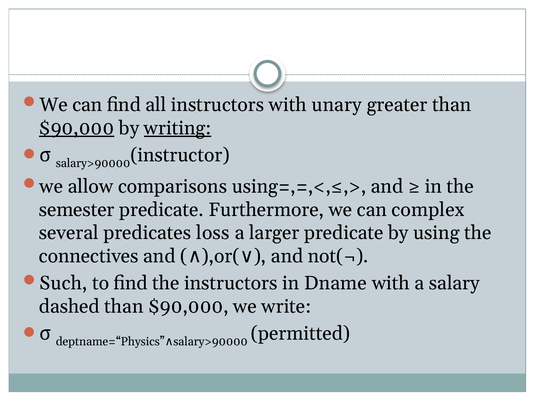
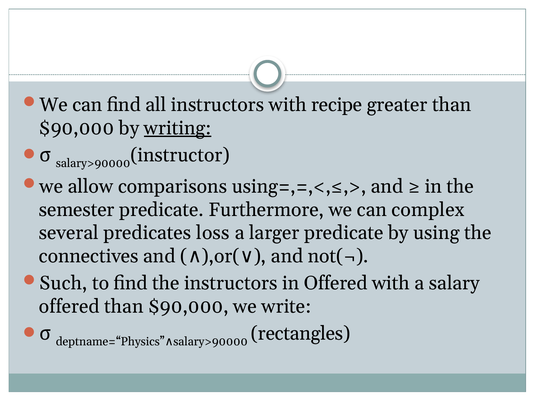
unary: unary -> recipe (337, 105)
$90,000 underline: present -> none (77, 128)
in Dname: Dname -> Offered (336, 283)
dashed: dashed -> offered (69, 307)
permitted: permitted -> rectangles (301, 334)
